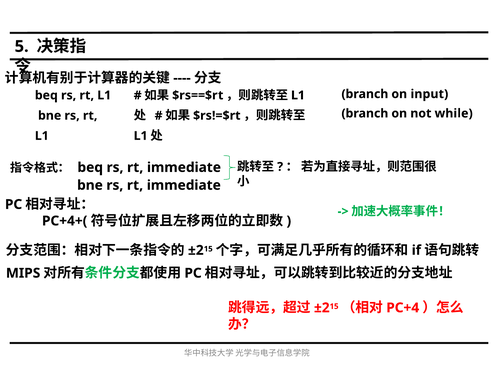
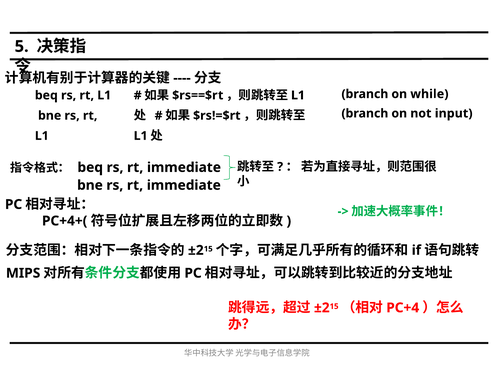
input: input -> while (429, 94)
while: while -> input (454, 114)
